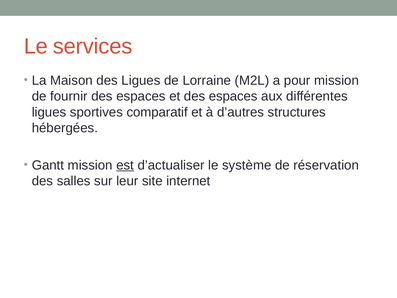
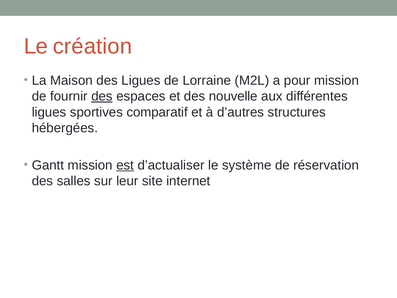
services: services -> création (92, 46)
des underline: none -> present (102, 96)
et des espaces: espaces -> nouvelle (233, 96)
